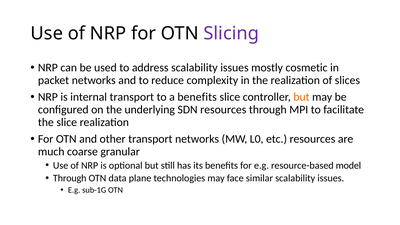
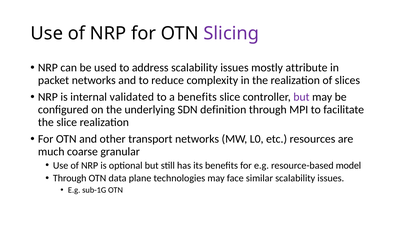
cosmetic: cosmetic -> attribute (307, 68)
internal transport: transport -> validated (132, 97)
but colour: orange -> purple (301, 97)
SDN resources: resources -> definition (223, 110)
